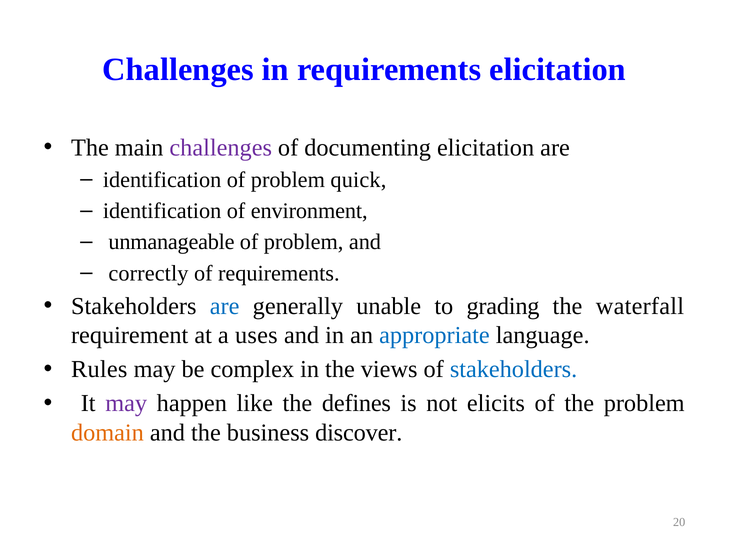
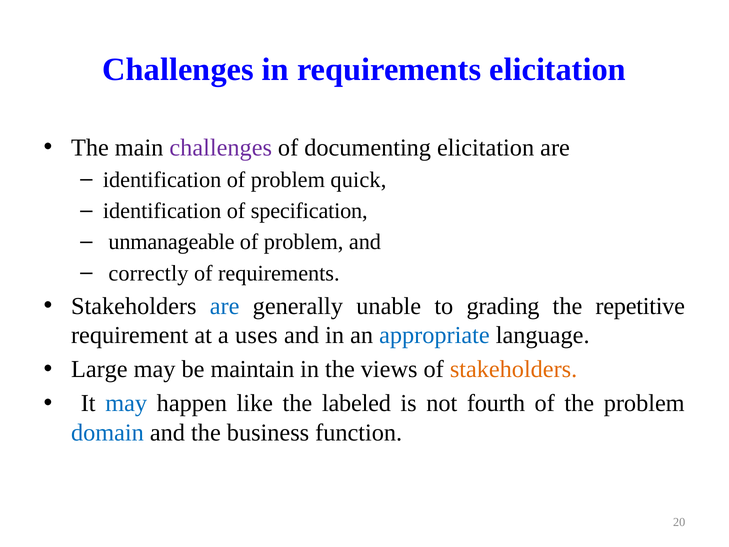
environment: environment -> specification (309, 211)
waterfall: waterfall -> repetitive (640, 306)
Rules: Rules -> Large (99, 369)
complex: complex -> maintain (252, 369)
stakeholders colour: blue -> orange (514, 369)
may colour: purple -> blue (126, 403)
defines: defines -> labeled (356, 403)
elicits: elicits -> fourth (496, 403)
domain colour: orange -> blue (107, 432)
discover: discover -> function (359, 432)
